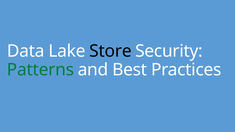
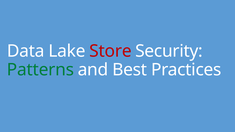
Store colour: black -> red (110, 51)
